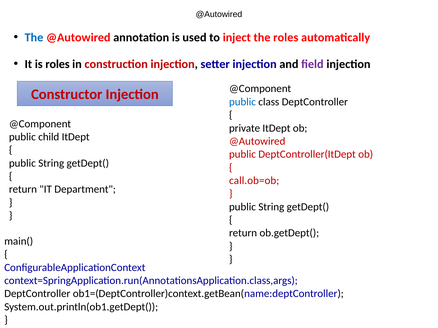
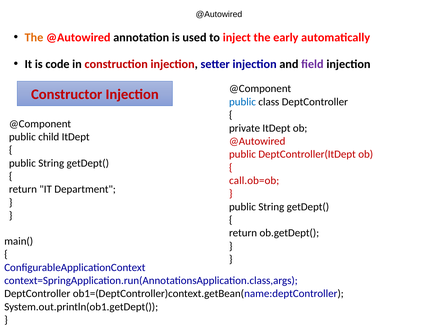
The colour: blue -> orange (34, 38)
the roles: roles -> early (286, 38)
is roles: roles -> code (57, 64)
